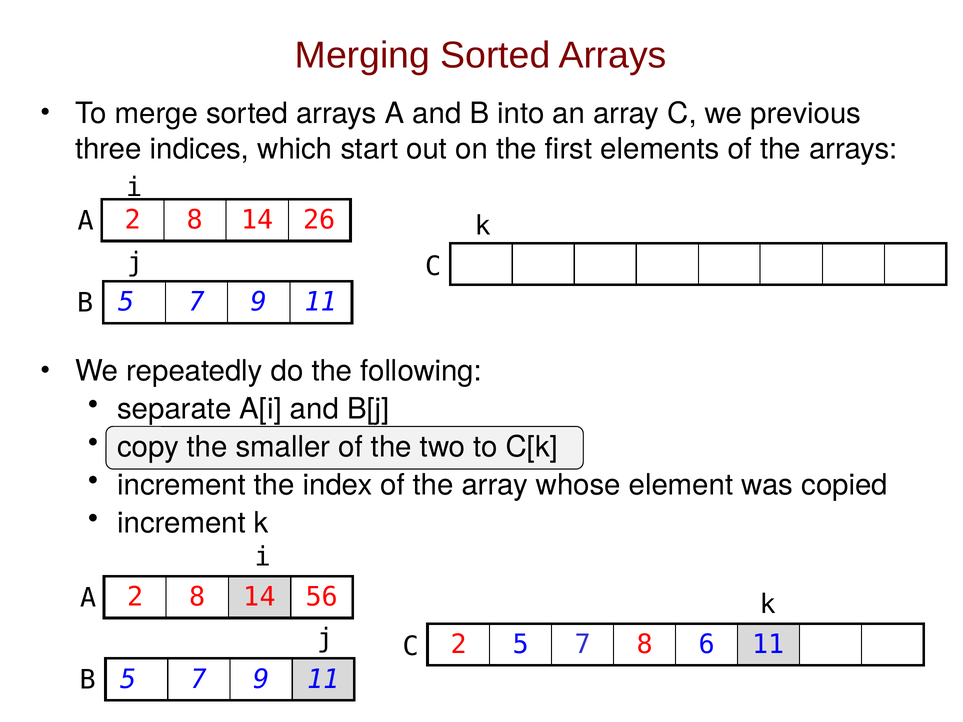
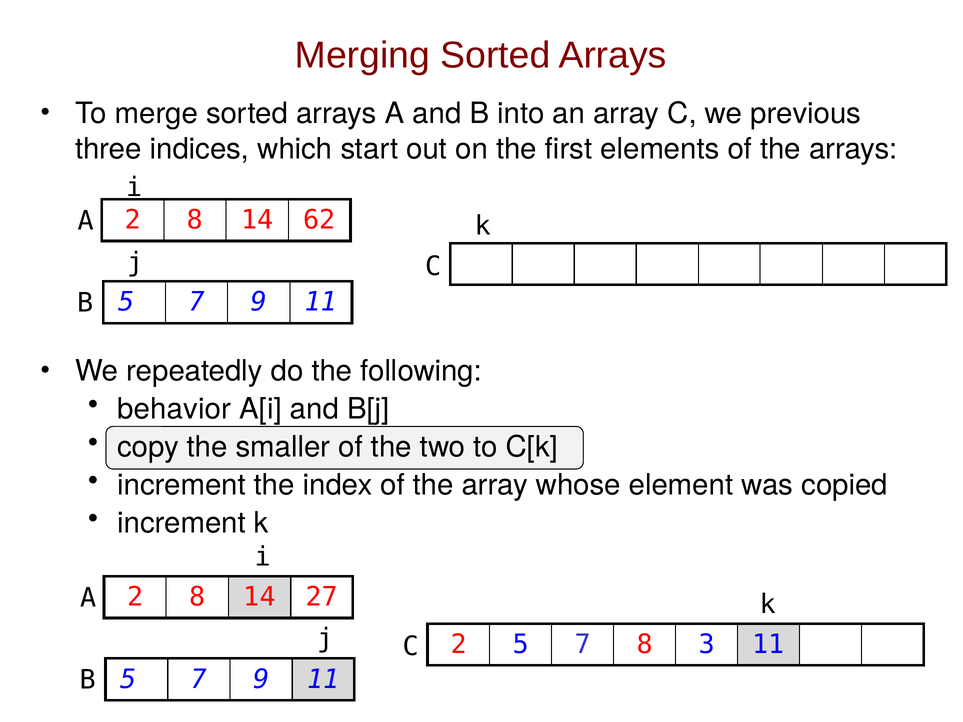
26: 26 -> 62 (319, 220)
separate: separate -> behavior (174, 409)
56: 56 -> 27 (322, 597)
6: 6 -> 3 (707, 645)
